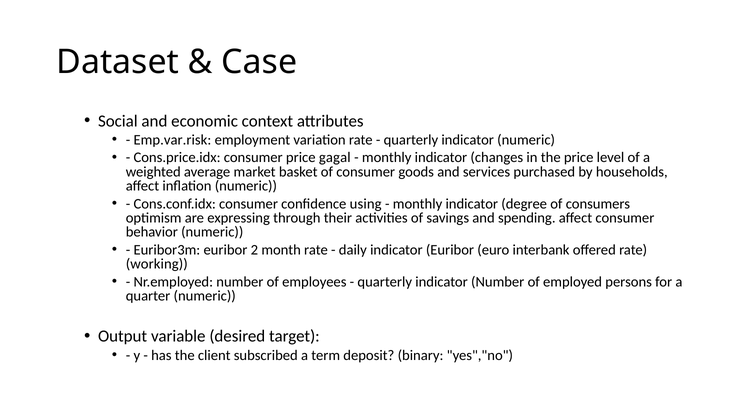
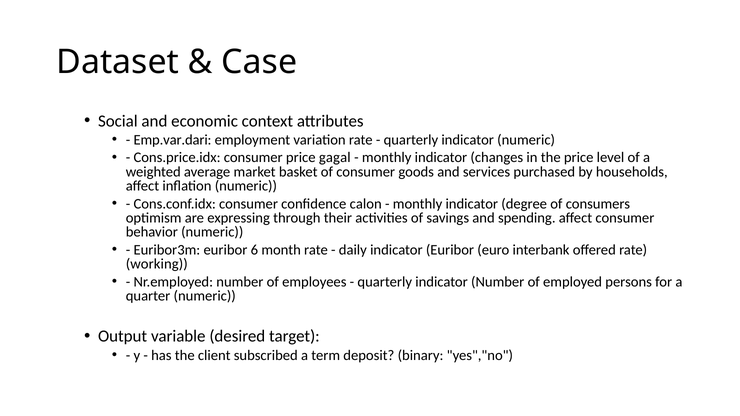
Emp.var.risk: Emp.var.risk -> Emp.var.dari (173, 140)
using: using -> calon (366, 204)
2: 2 -> 6 (254, 250)
